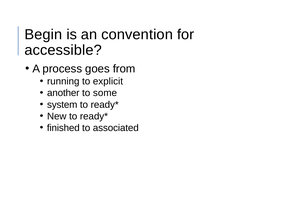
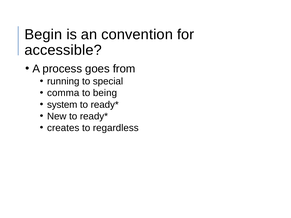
explicit: explicit -> special (108, 81)
another: another -> comma (63, 93)
some: some -> being (105, 93)
finished: finished -> creates (63, 128)
associated: associated -> regardless (116, 128)
